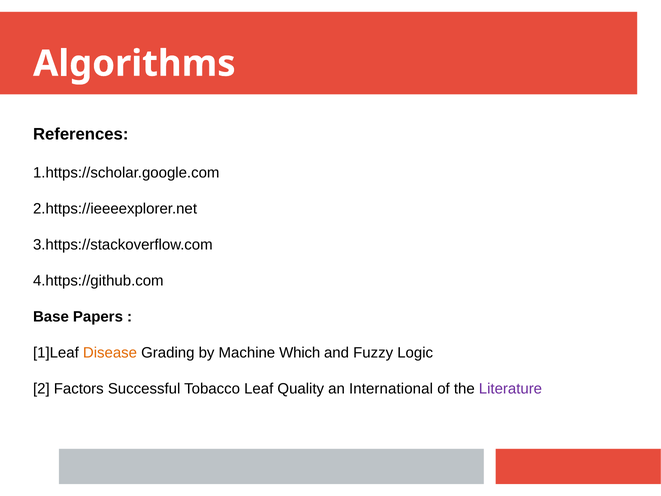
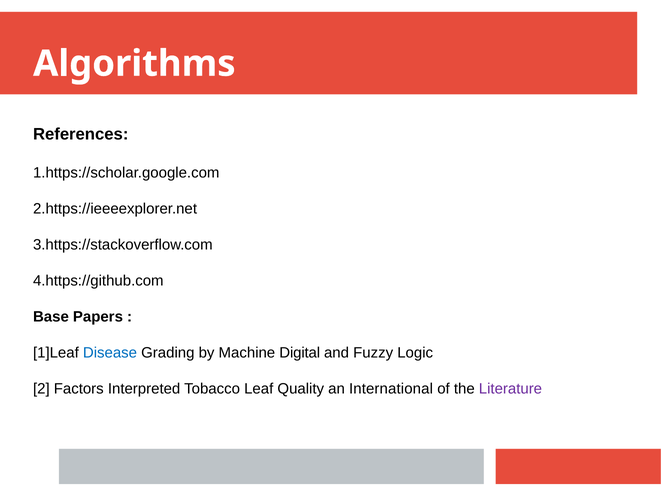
Disease colour: orange -> blue (110, 353)
Which: Which -> Digital (300, 353)
Successful: Successful -> Interpreted (144, 389)
